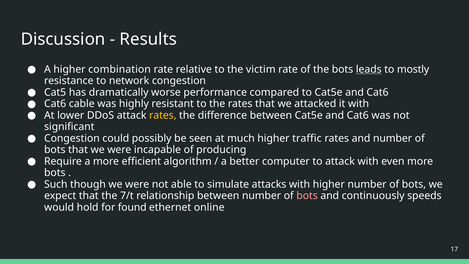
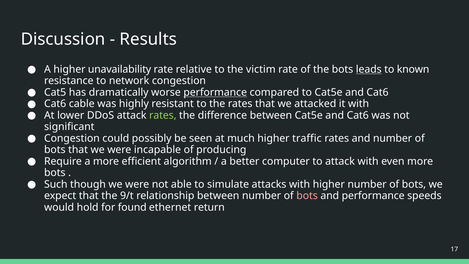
combination: combination -> unavailability (120, 69)
mostly: mostly -> known (413, 69)
performance underline: none -> present (215, 92)
rates colour: yellow -> light green (163, 115)
7/t: 7/t -> 9/t (127, 196)
and continuously: continuously -> performance (373, 196)
online: online -> return (209, 207)
